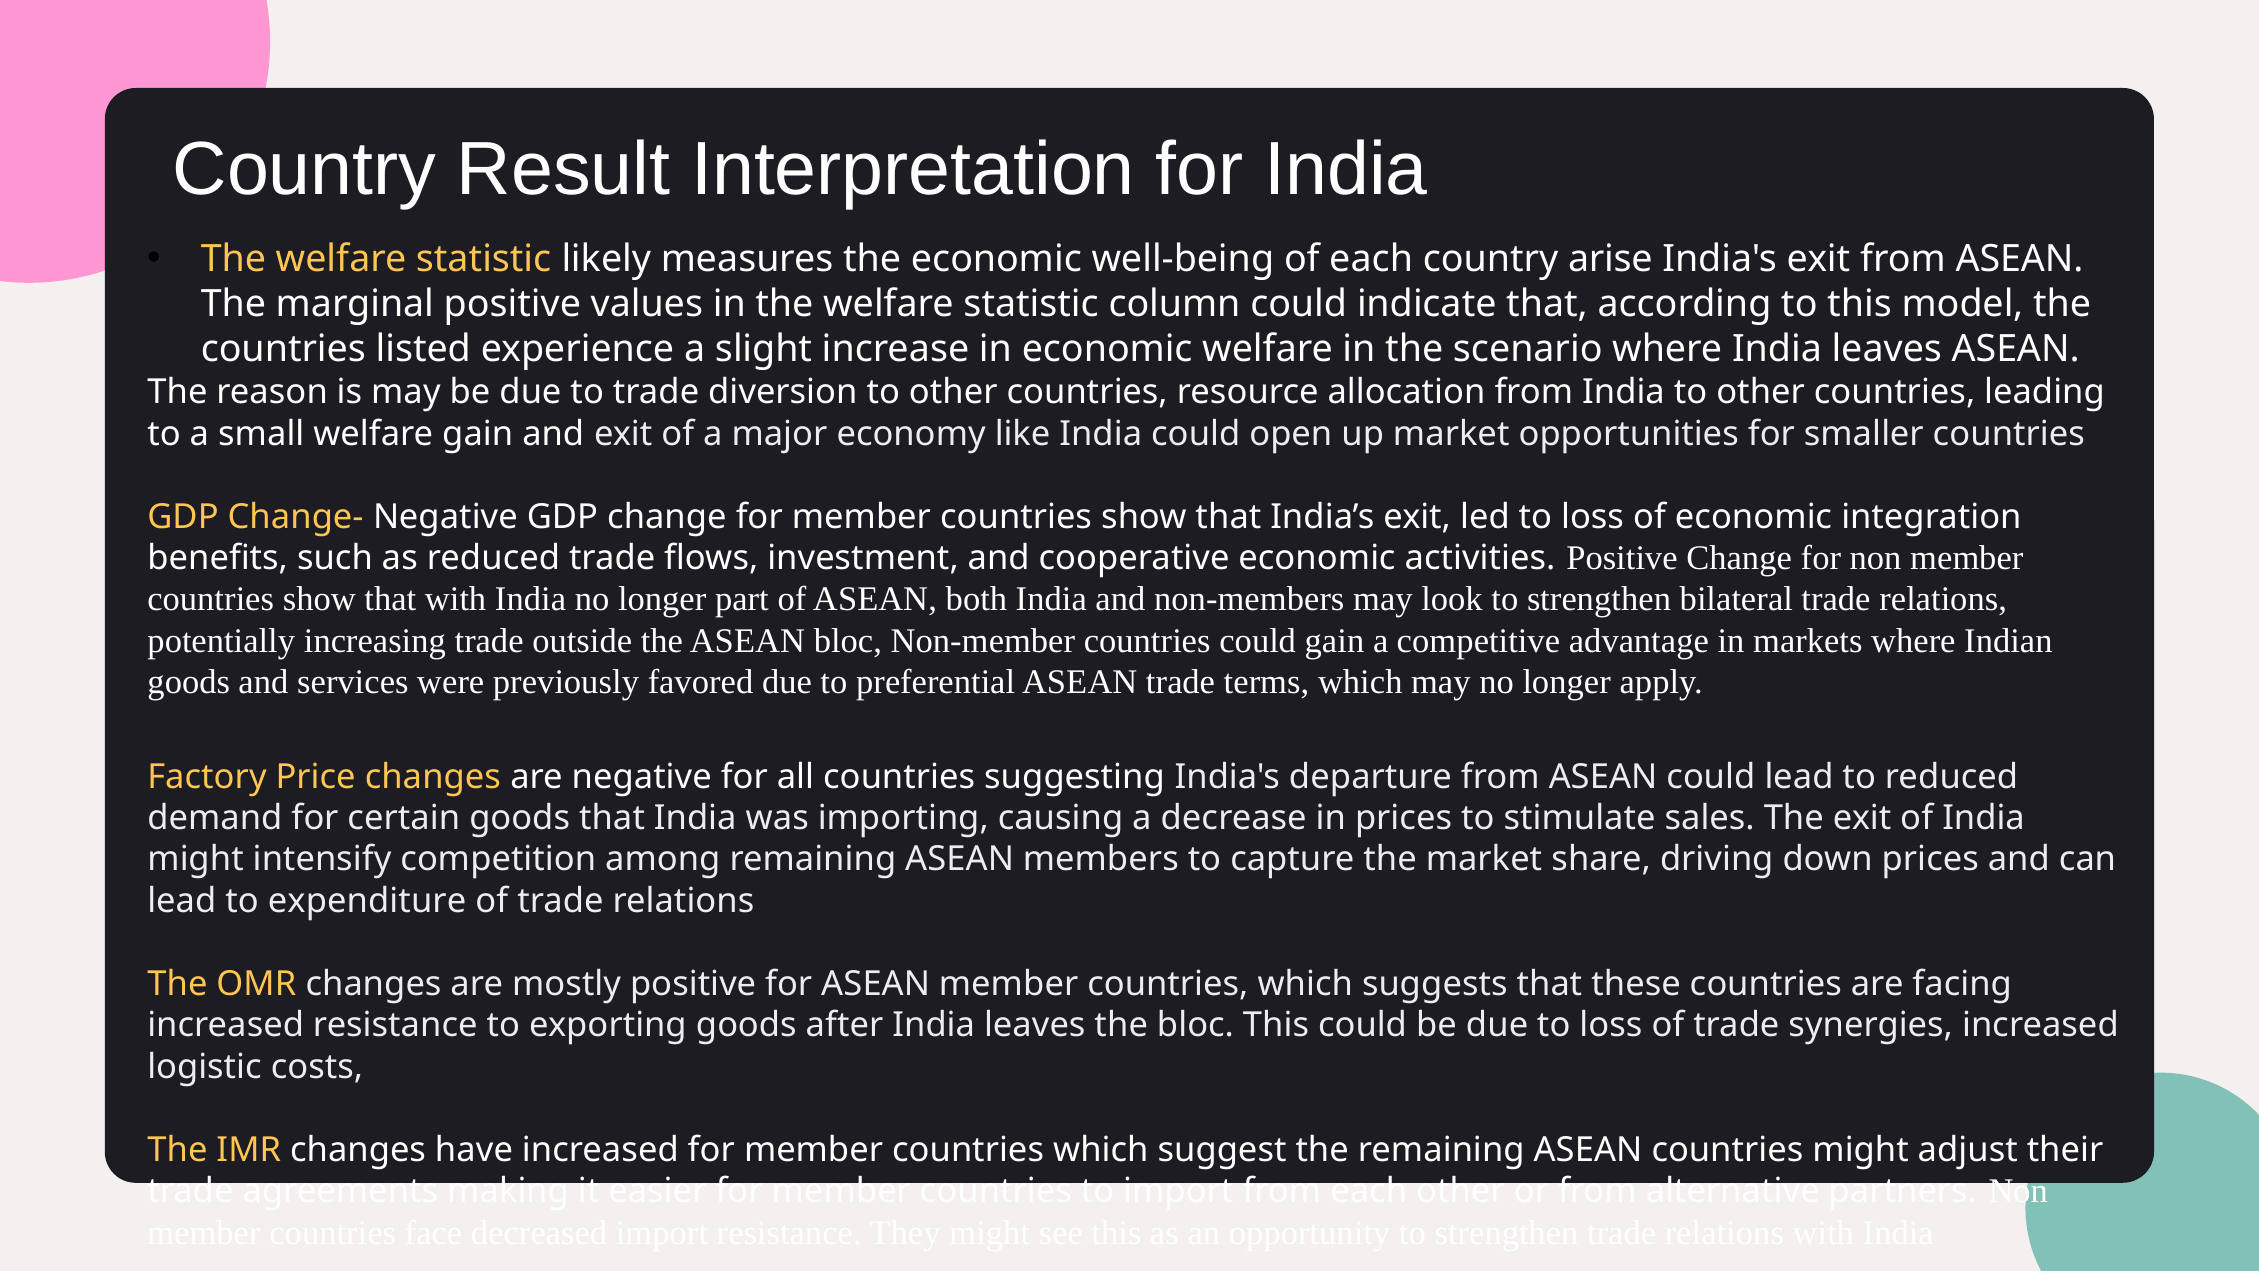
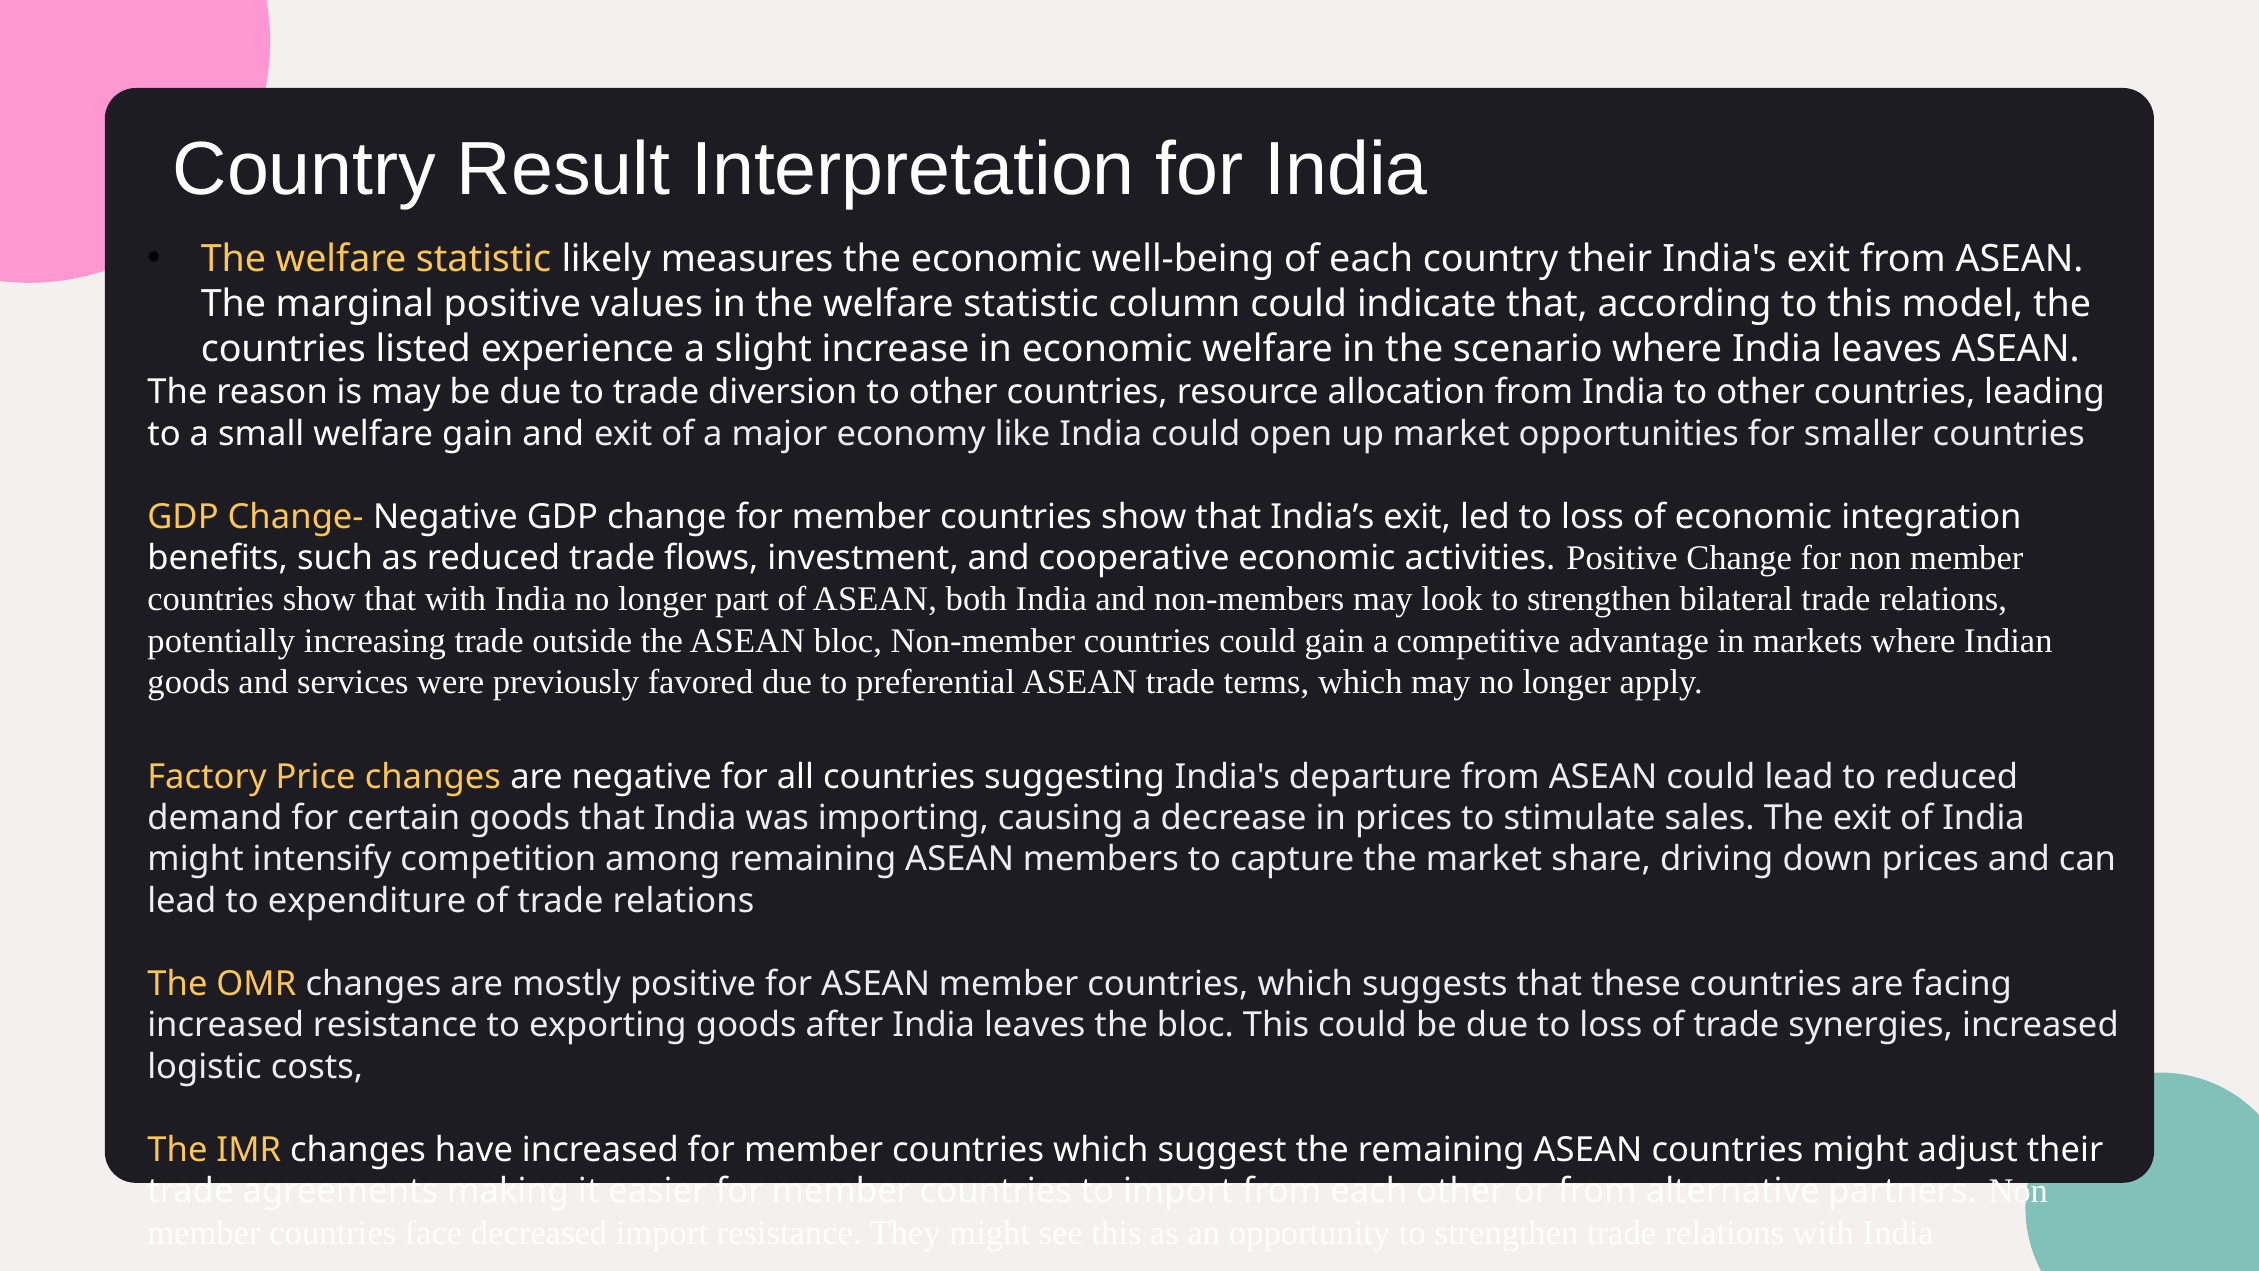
country arise: arise -> their (1610, 259)
